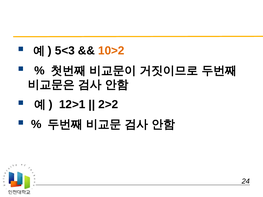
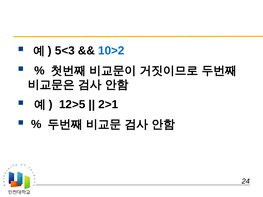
10>2 colour: orange -> blue (111, 51)
12>1: 12>1 -> 12>5 (72, 105)
2>2: 2>2 -> 2>1 (108, 105)
